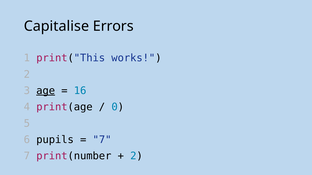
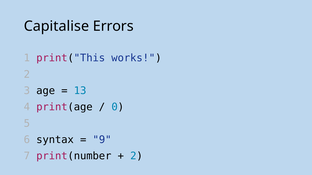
age underline: present -> none (46, 91)
16: 16 -> 13 (80, 91)
pupils: pupils -> syntax (55, 140)
7: 7 -> 9 (102, 140)
